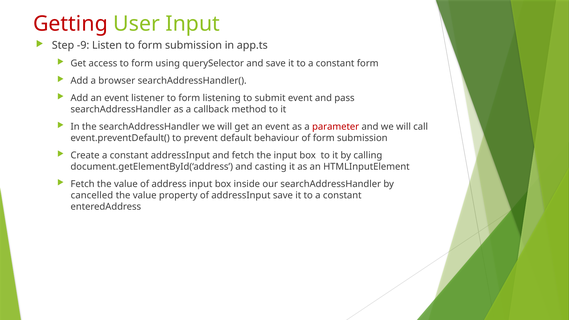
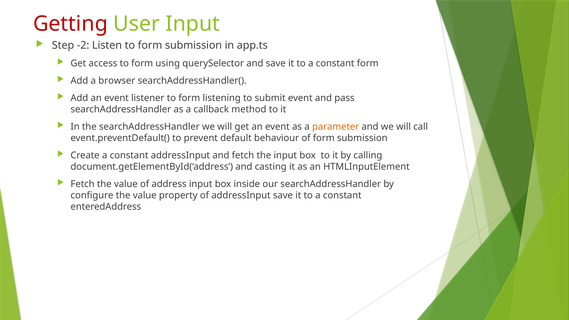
-9: -9 -> -2 (83, 45)
parameter colour: red -> orange (336, 127)
cancelled: cancelled -> configure (92, 195)
